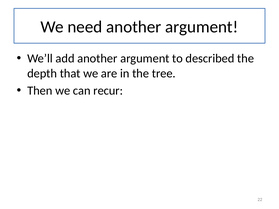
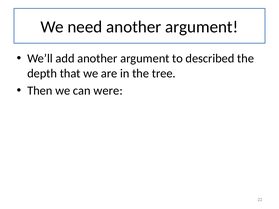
recur: recur -> were (108, 91)
